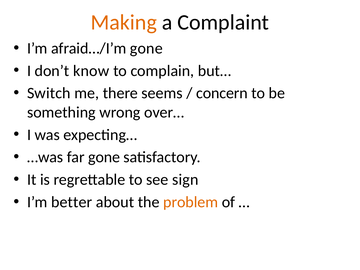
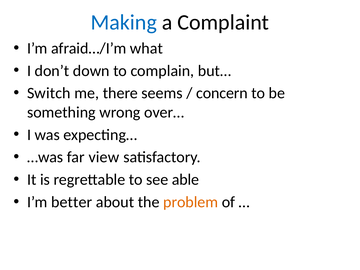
Making colour: orange -> blue (124, 22)
afraid…/I’m gone: gone -> what (146, 48)
know: know -> down (91, 71)
far gone: gone -> view (104, 157)
sign: sign -> able (185, 180)
